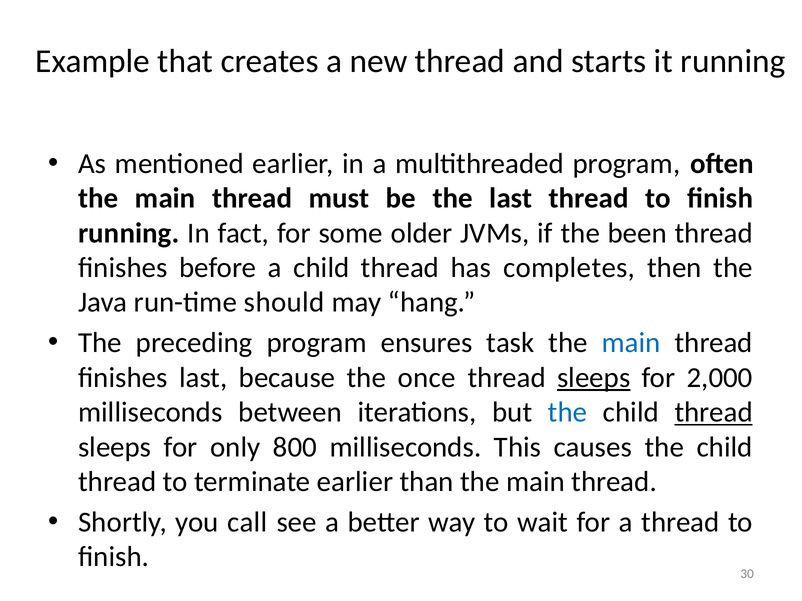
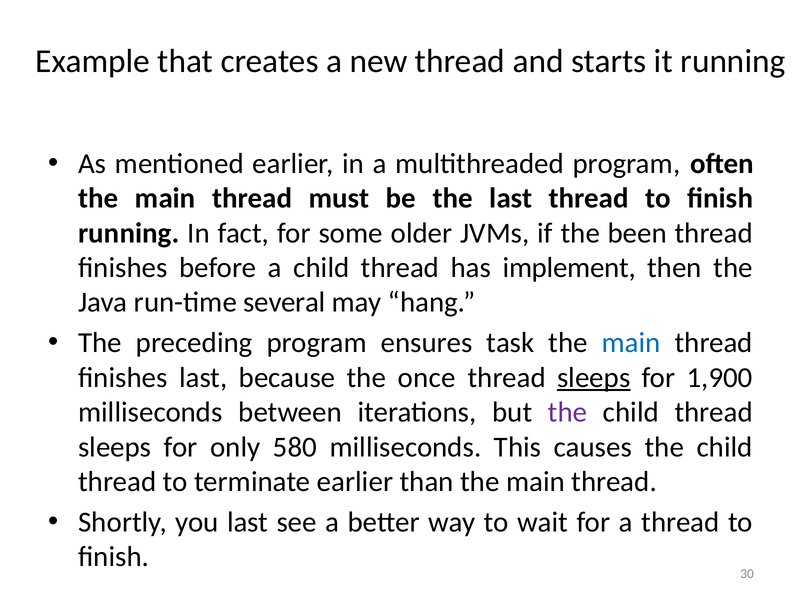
completes: completes -> implement (569, 268)
should: should -> several (284, 303)
2,000: 2,000 -> 1,900 (720, 378)
the colour: blue -> purple (568, 413)
thread underline: present -> none (714, 413)
800: 800 -> 580 (295, 447)
you call: call -> last (248, 523)
